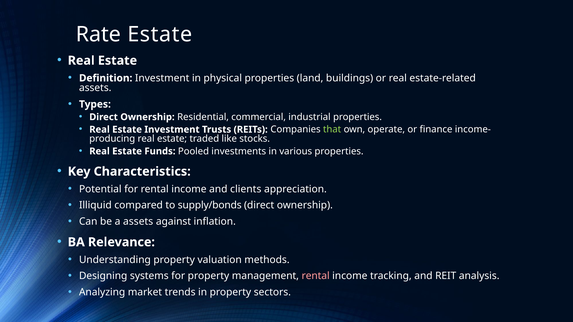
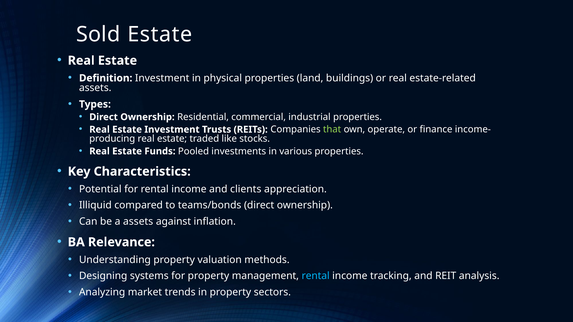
Rate: Rate -> Sold (98, 35)
supply/bonds: supply/bonds -> teams/bonds (210, 206)
rental colour: pink -> light blue (316, 276)
